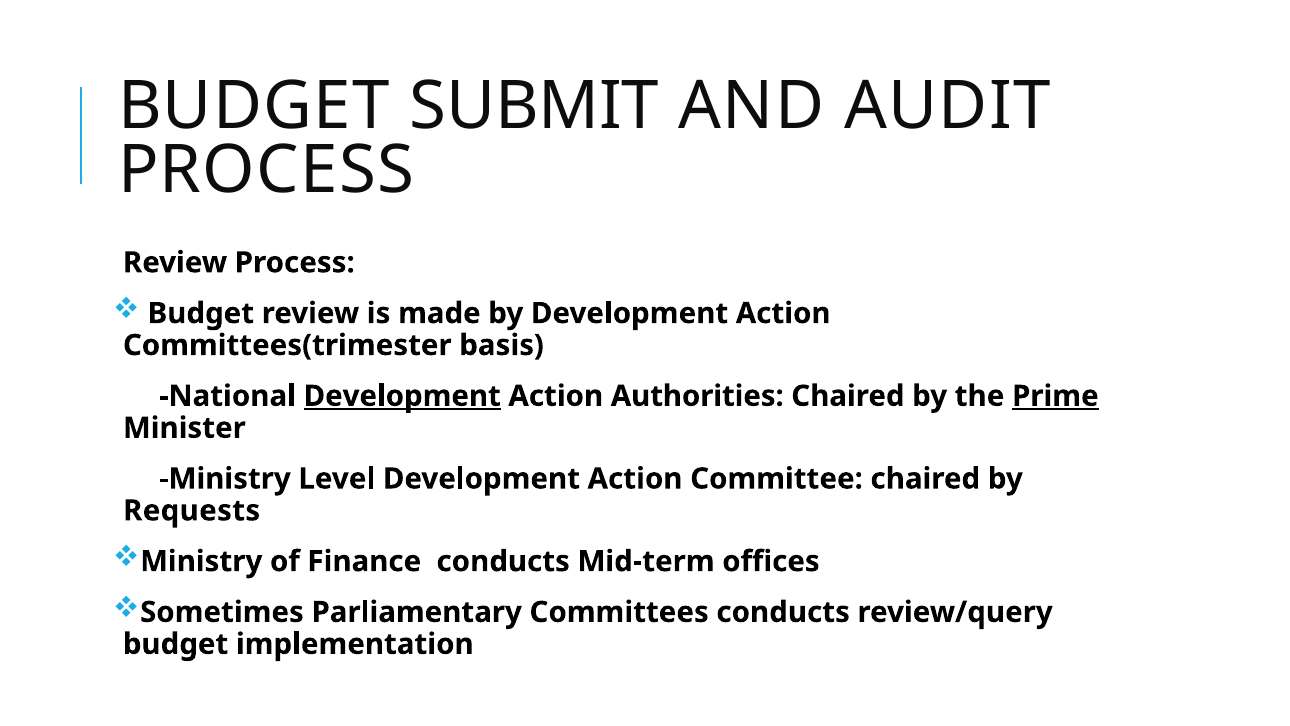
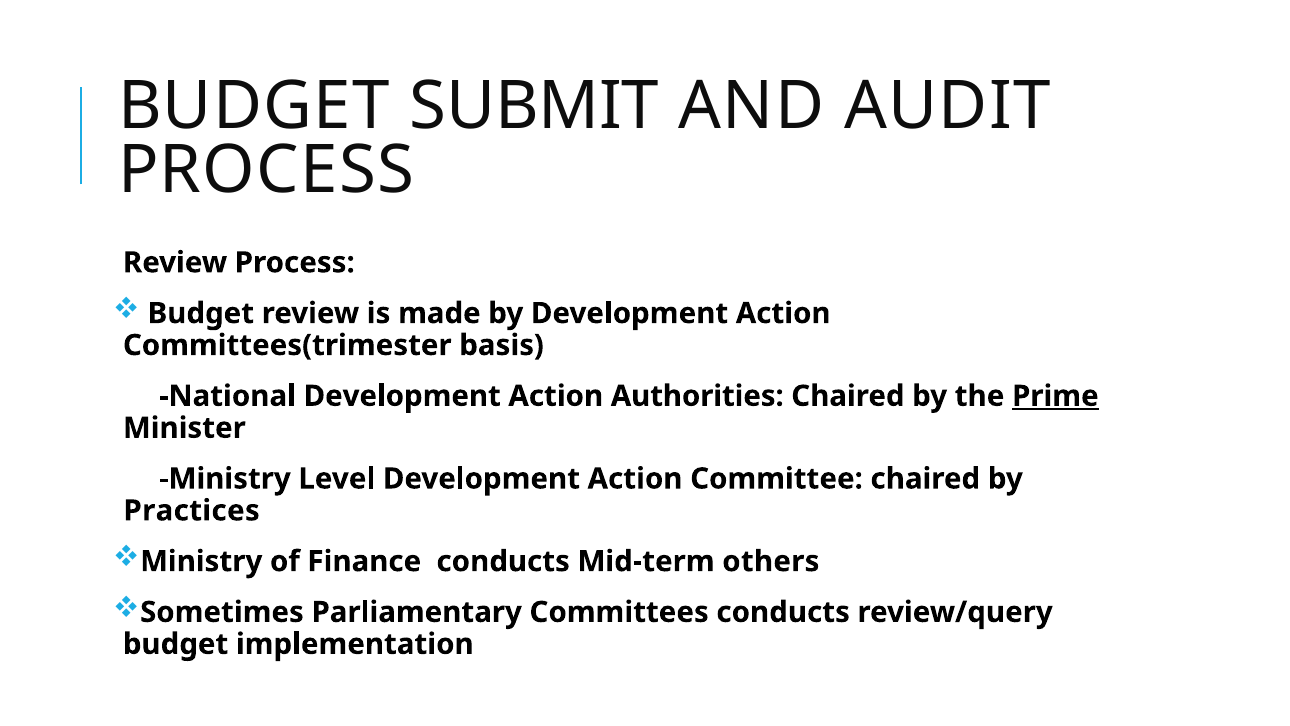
Development underline: present -> none (402, 396)
Requests: Requests -> Practices (192, 510)
offices: offices -> others (771, 561)
